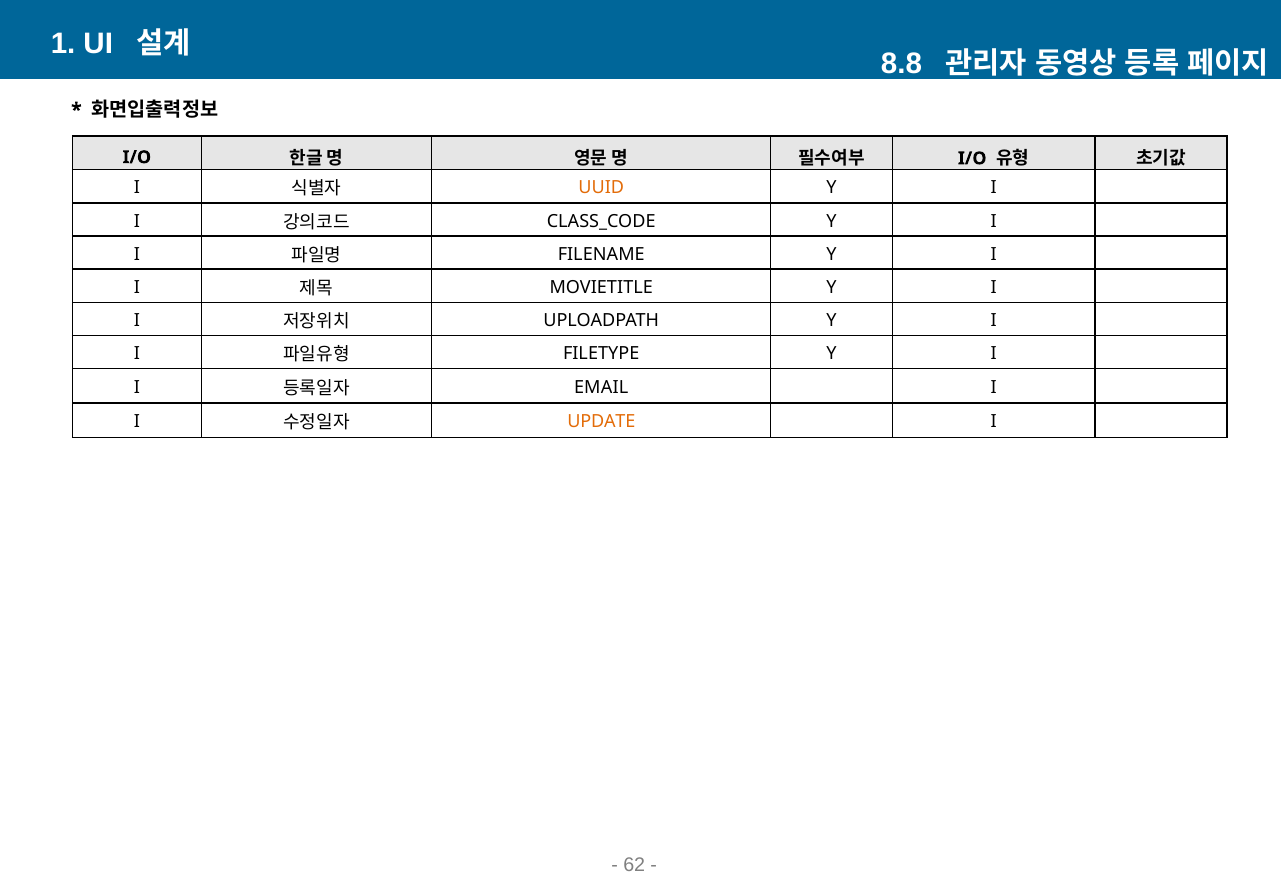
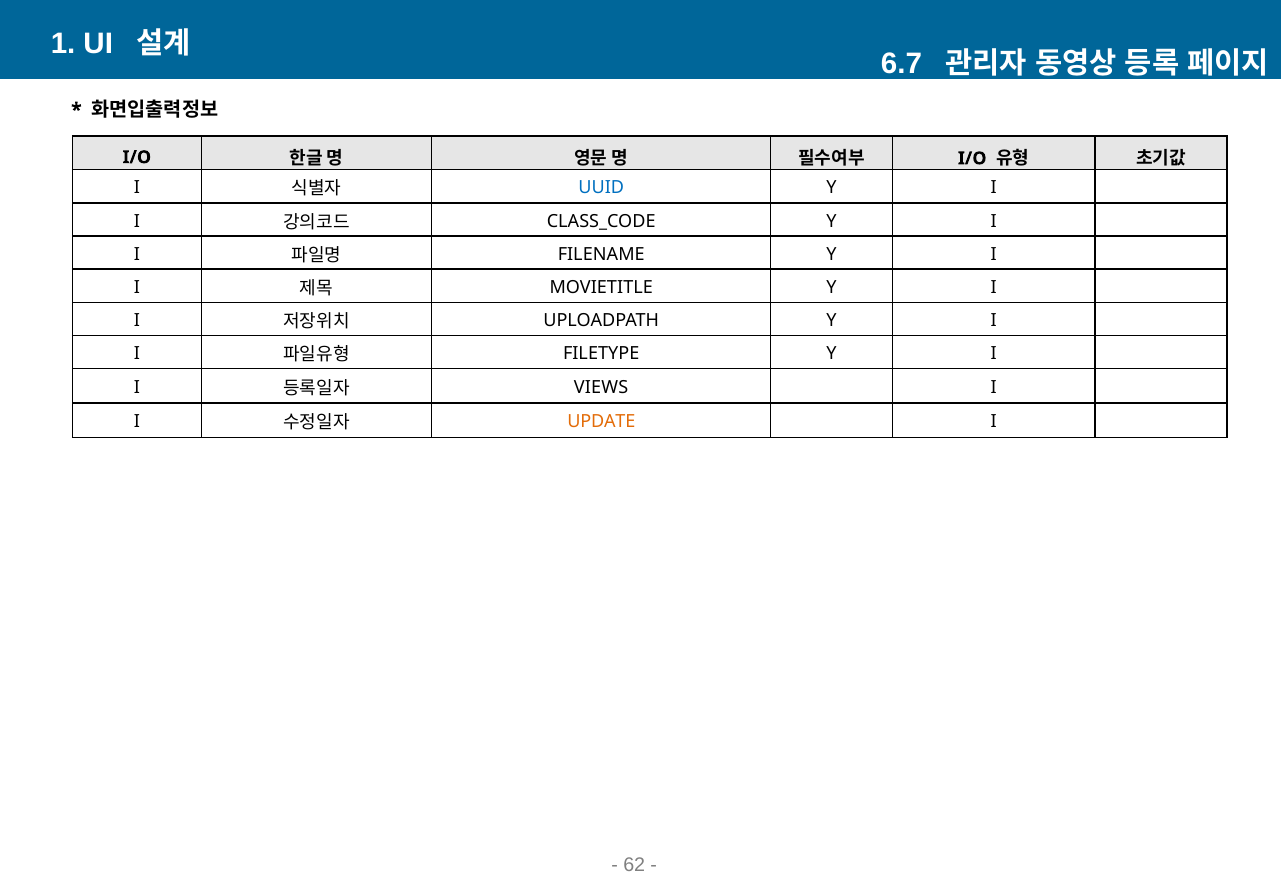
8.8: 8.8 -> 6.7 (901, 64)
UUID colour: orange -> blue (601, 188)
EMAIL: EMAIL -> VIEWS (601, 387)
